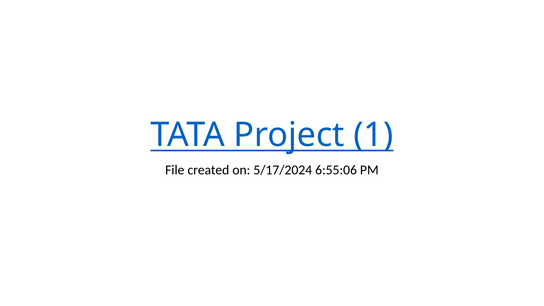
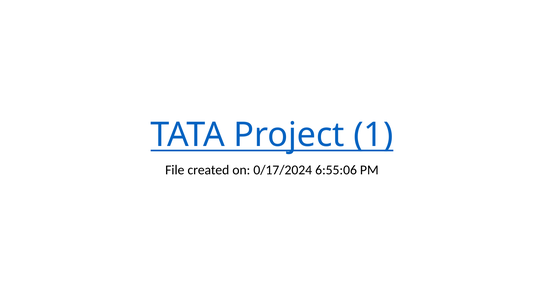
5/17/2024: 5/17/2024 -> 0/17/2024 (283, 170)
